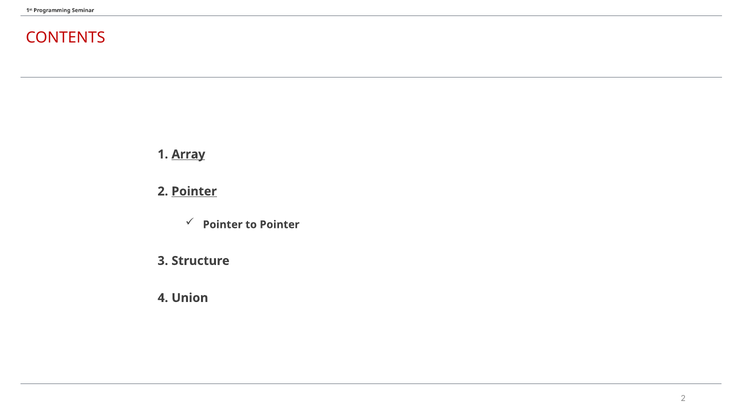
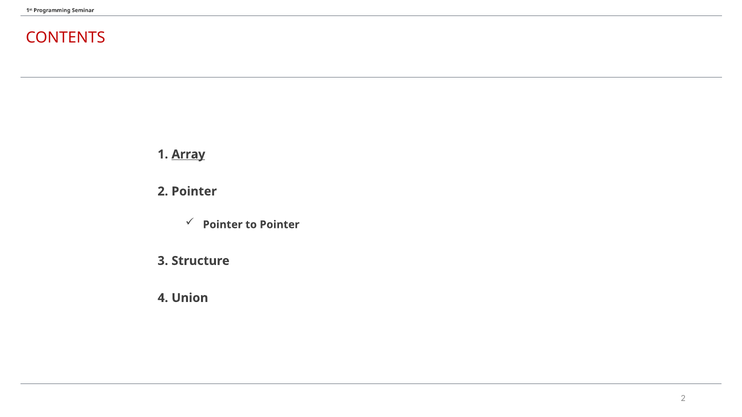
Pointer underline: present -> none (194, 192)
